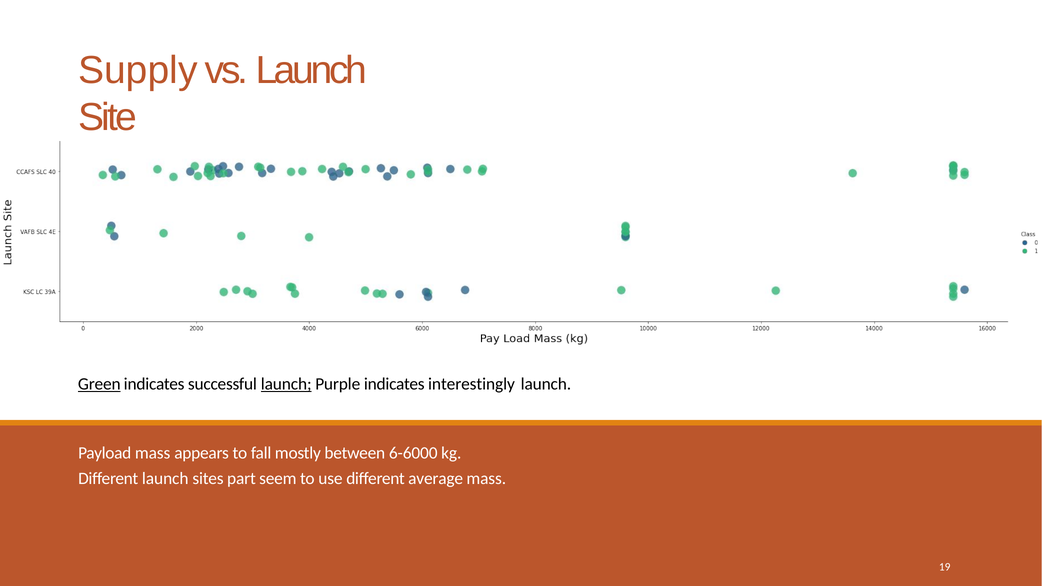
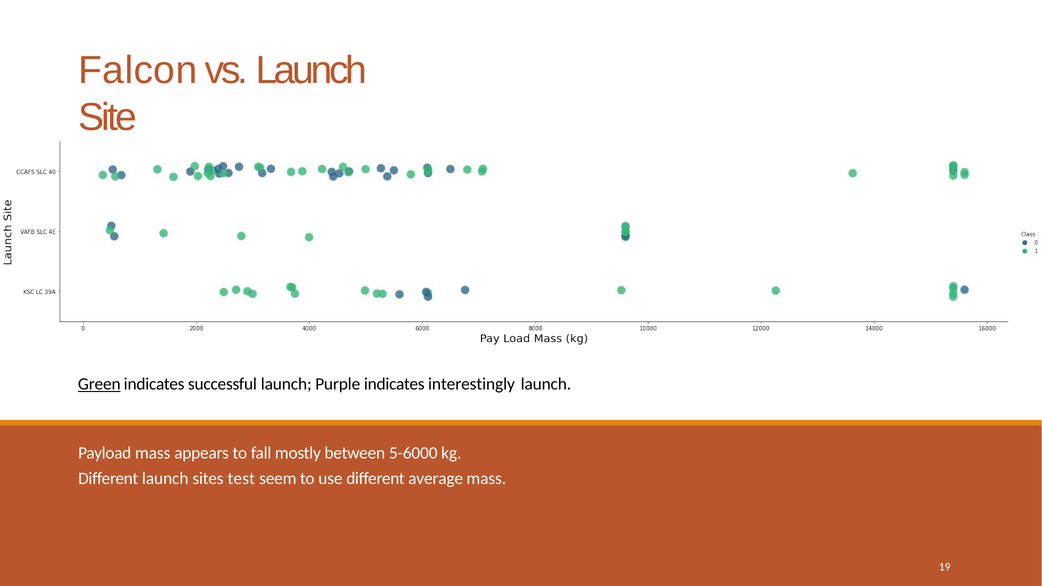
Supply: Supply -> Falcon (138, 71)
launch underline: present -> none (286, 384)
6-6000: 6-6000 -> 5-6000 (413, 453)
part: part -> test (241, 478)
